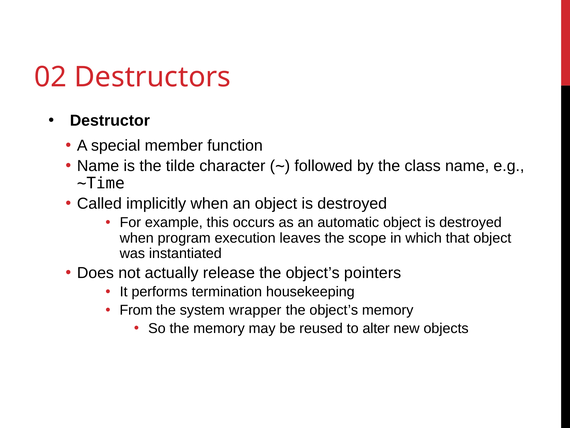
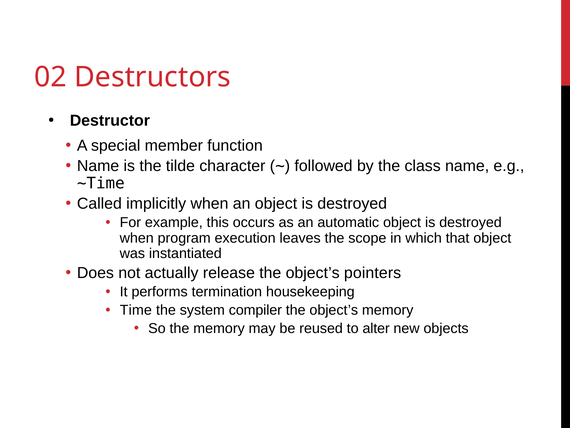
From: From -> Time (136, 310)
wrapper: wrapper -> compiler (255, 310)
